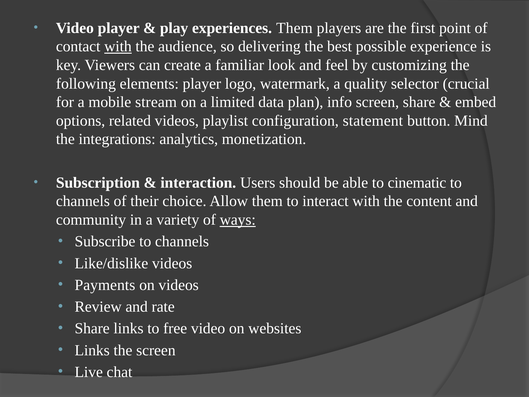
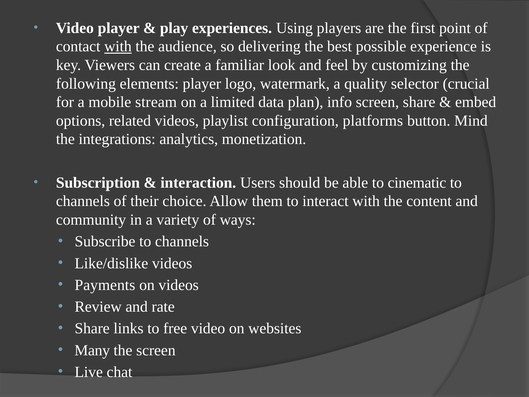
experiences Them: Them -> Using (295, 28)
statement: statement -> platforms (373, 121)
ways underline: present -> none (238, 220)
Links: Links -> Many (92, 350)
